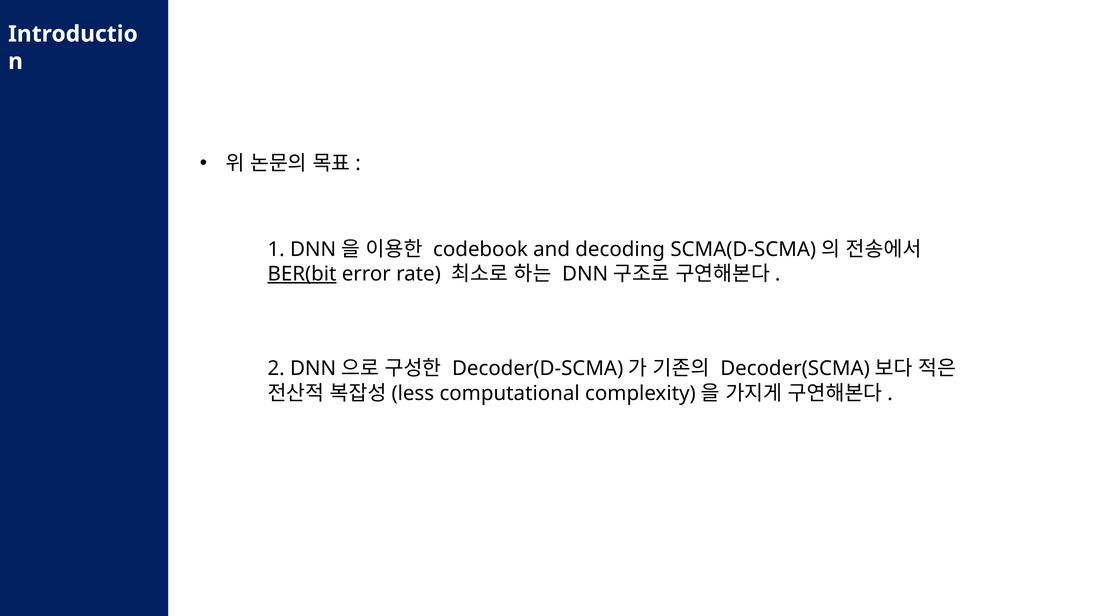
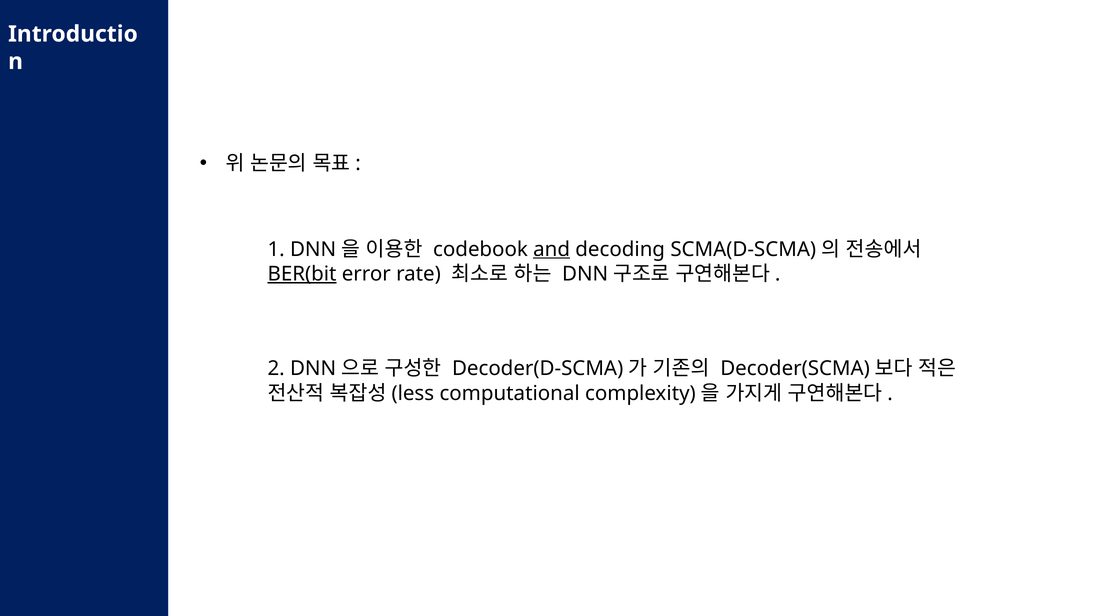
and underline: none -> present (552, 249)
